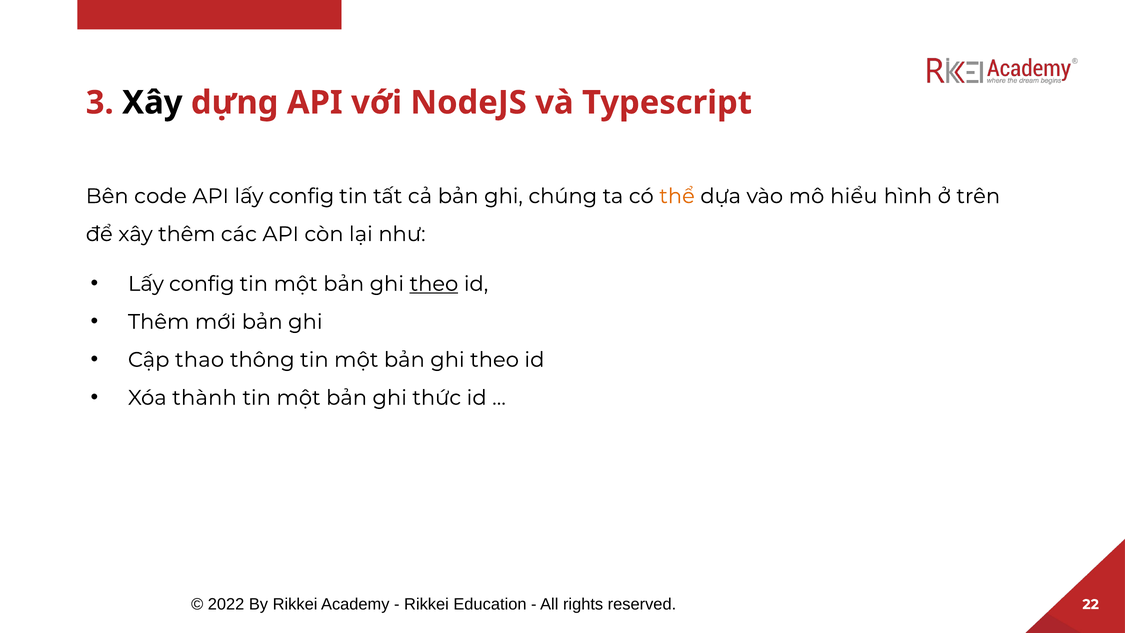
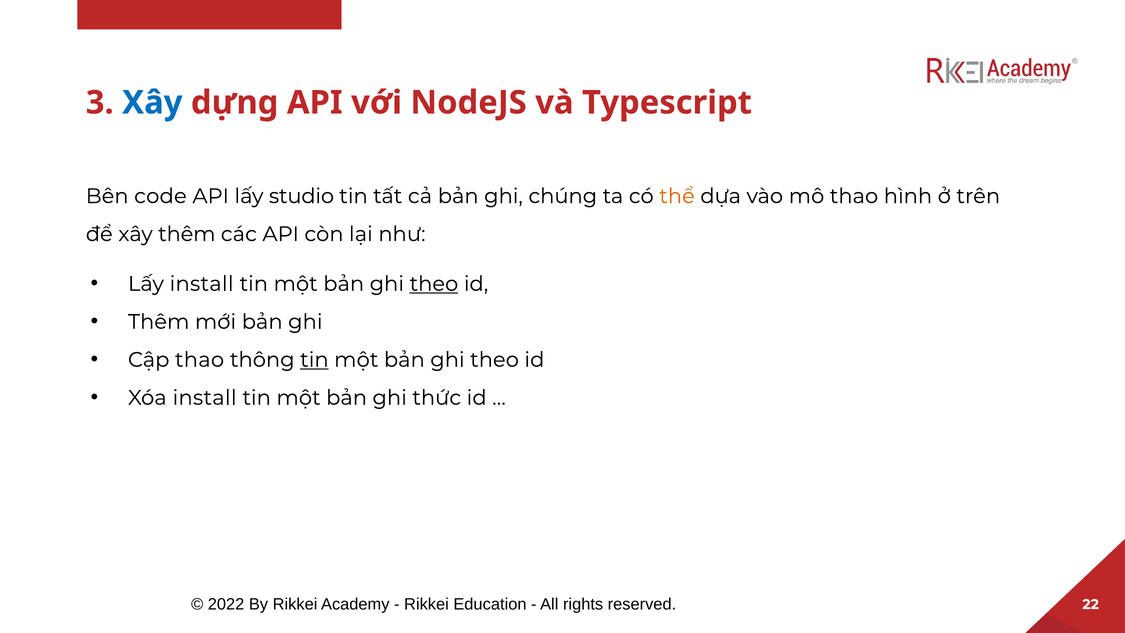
Xây colour: black -> blue (152, 103)
API lấy config: config -> studio (301, 196)
mô hiểu: hiểu -> thao (854, 196)
config: config -> install (202, 284)
tin underline: none -> present (314, 360)
Xóa thành: thành -> install (204, 398)
